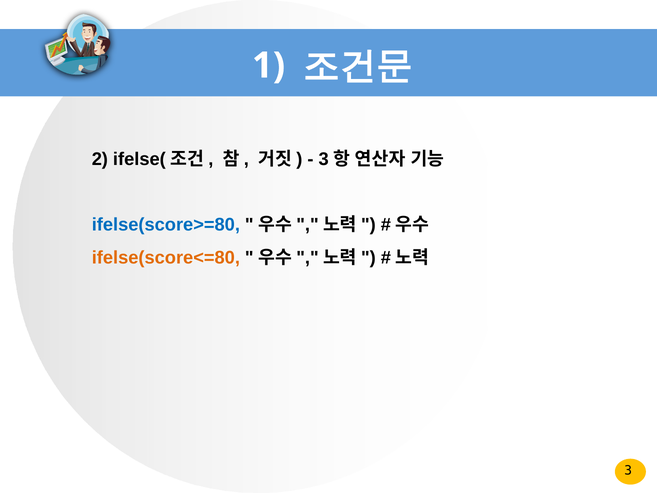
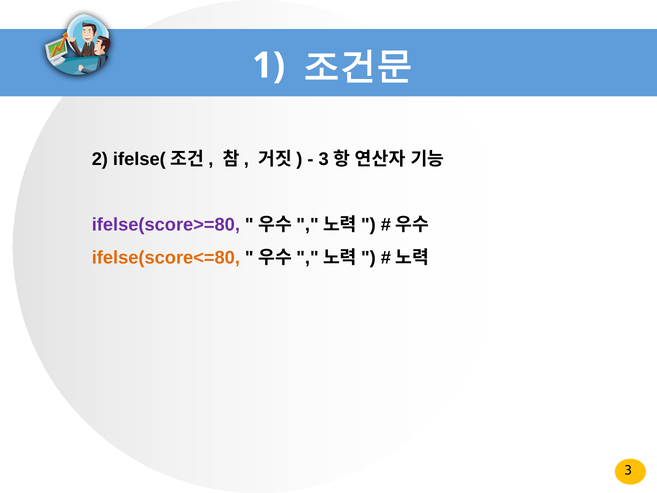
ifelse(score>=80 colour: blue -> purple (166, 225)
